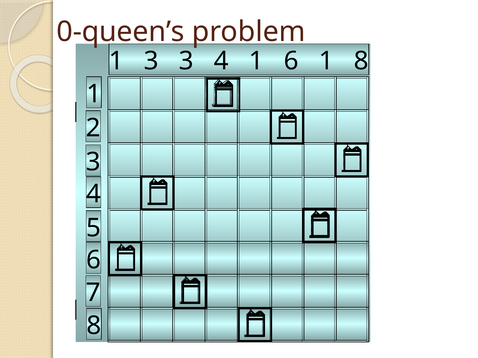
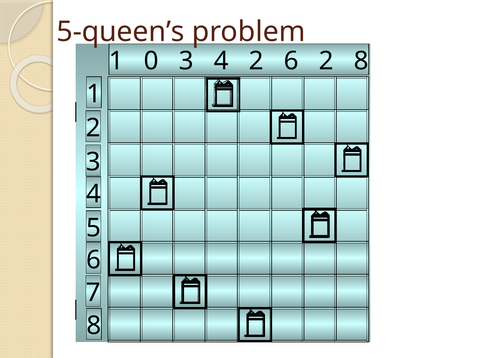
0-queen’s: 0-queen’s -> 5-queen’s (121, 32)
1 3: 3 -> 0 (151, 61)
1: 1 -> 2 (256, 61)
6 1: 1 -> 2 (326, 61)
